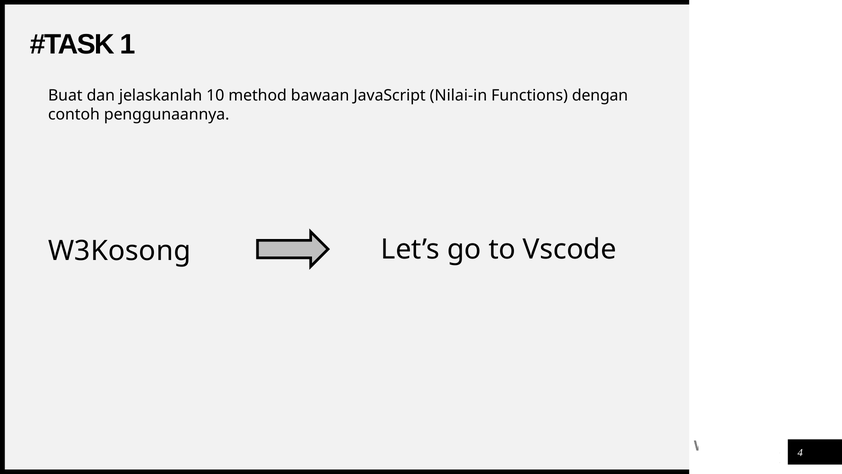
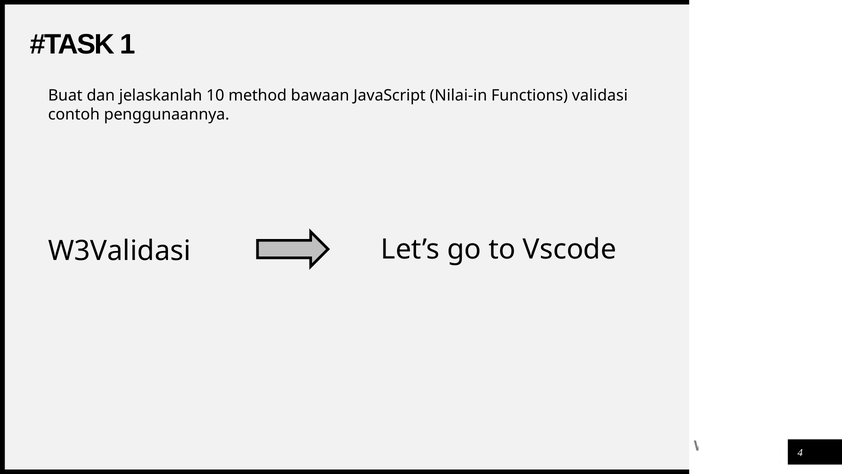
dengan: dengan -> validasi (600, 96)
W3Kosong: W3Kosong -> W3Validasi (120, 251)
